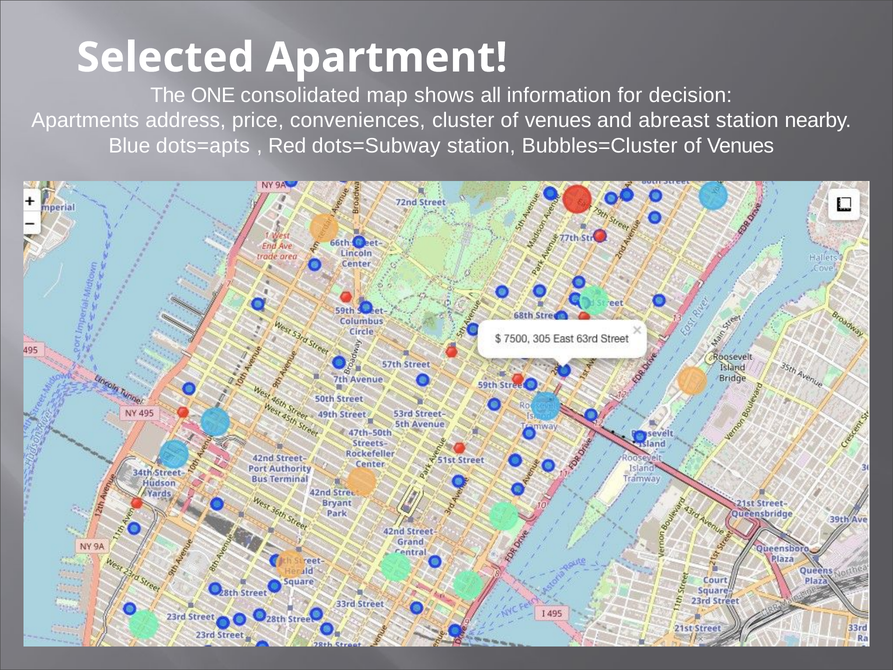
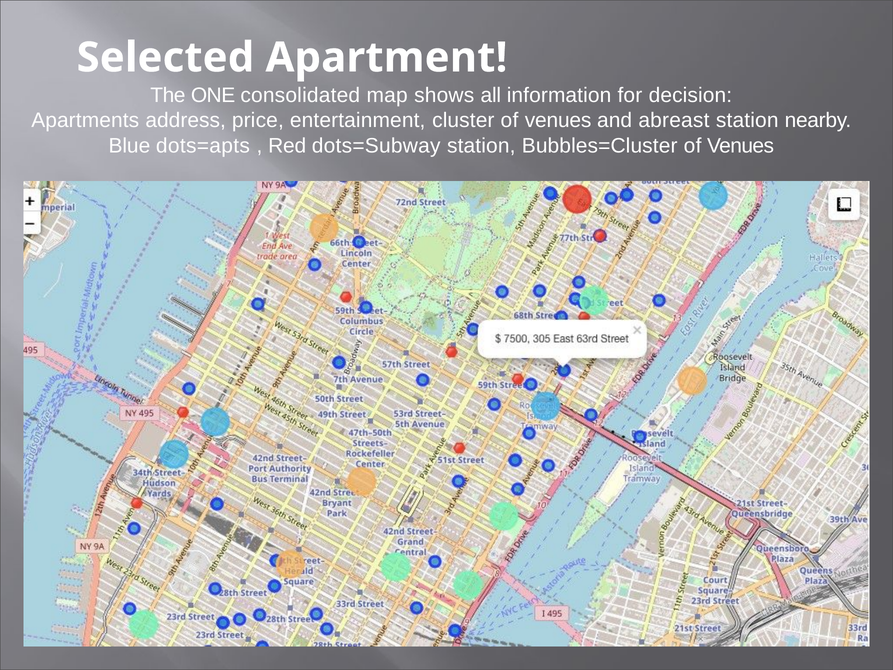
conveniences: conveniences -> entertainment (358, 120)
